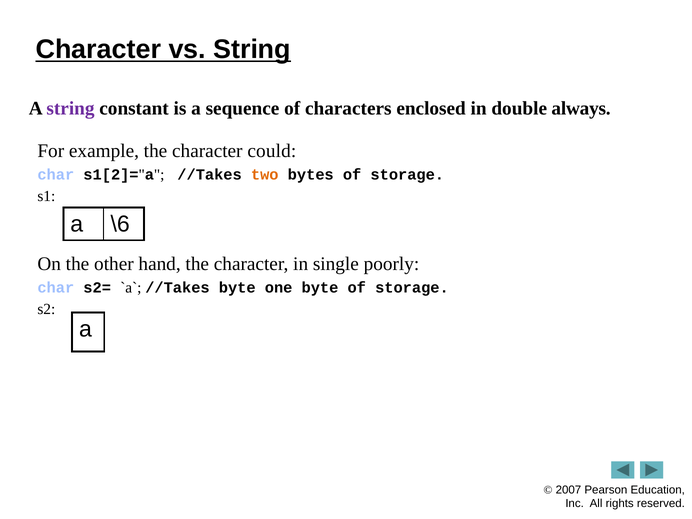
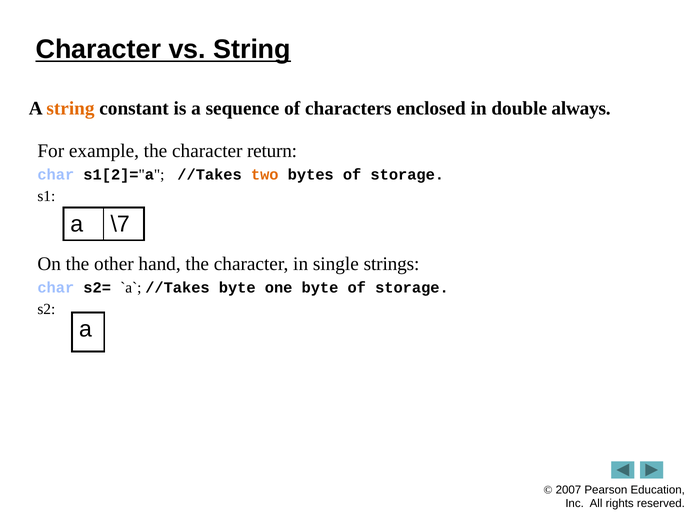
string colour: purple -> orange (71, 109)
could: could -> return (272, 151)
\6: \6 -> \7 (120, 224)
poorly: poorly -> strings (392, 264)
